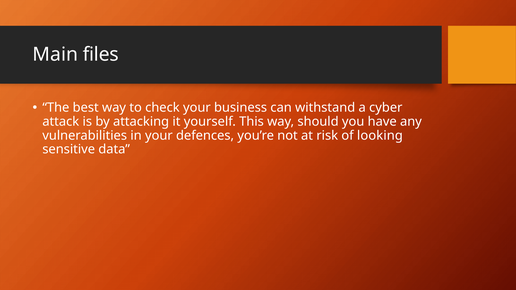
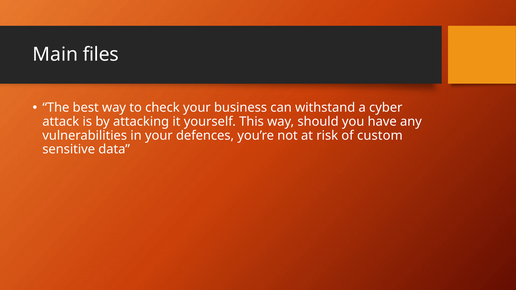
looking: looking -> custom (380, 136)
